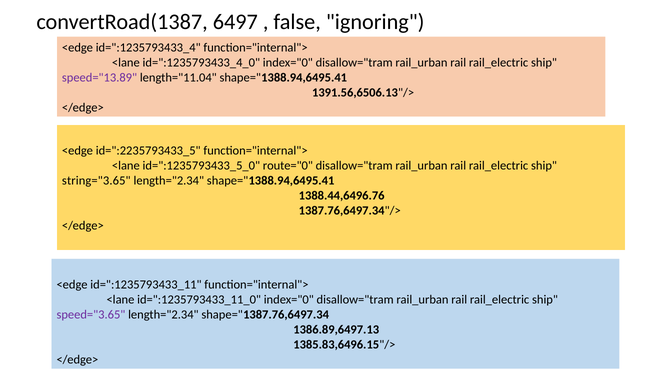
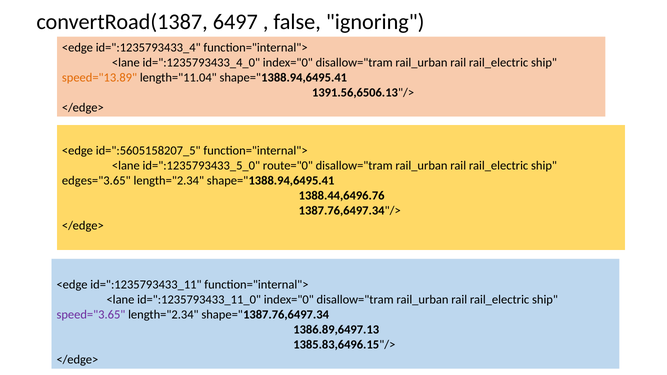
speed="13.89 colour: purple -> orange (100, 78)
id=":2235793433_5: id=":2235793433_5 -> id=":5605158207_5 (148, 151)
string="3.65: string="3.65 -> edges="3.65 (96, 181)
